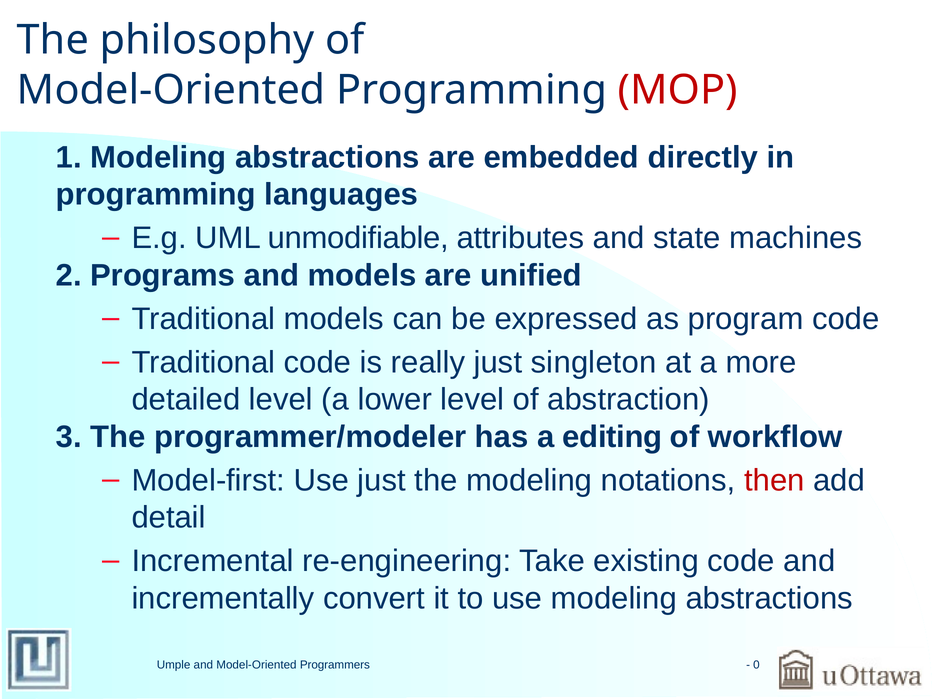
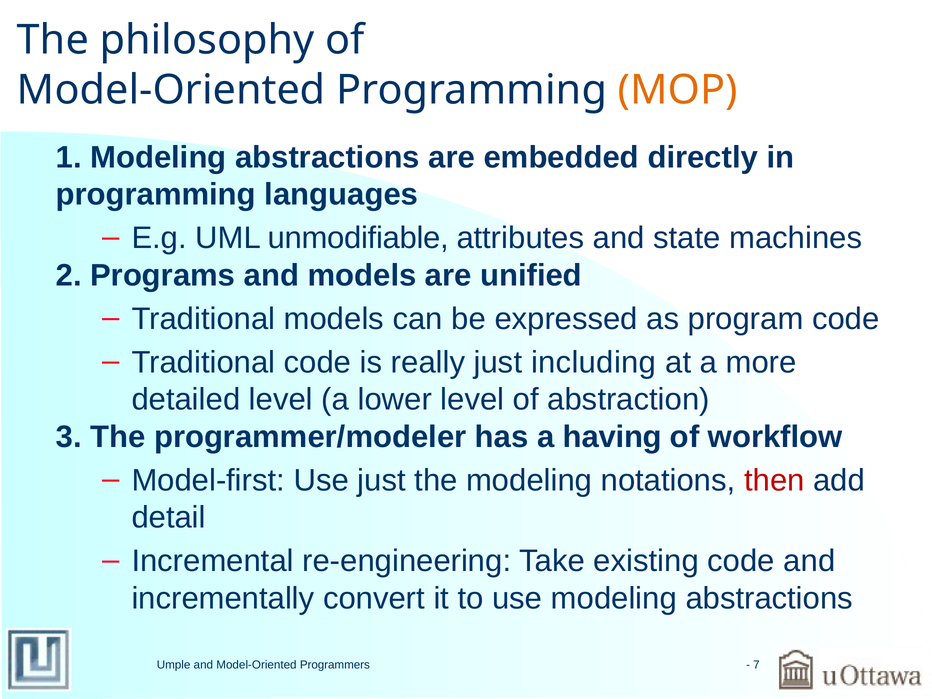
MOP colour: red -> orange (678, 90)
singleton: singleton -> including (594, 362)
editing: editing -> having (612, 437)
0: 0 -> 7 (756, 665)
